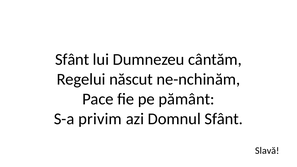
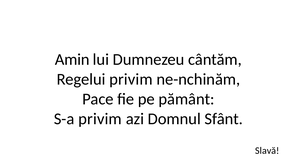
Sfânt: Sfânt -> Amin (72, 59)
Regelui născut: născut -> privim (131, 79)
